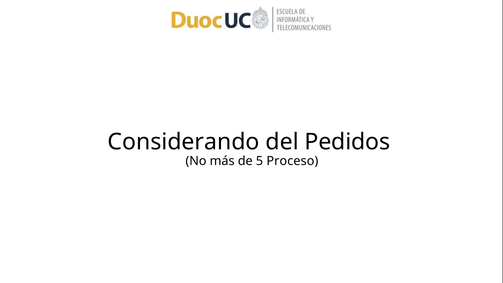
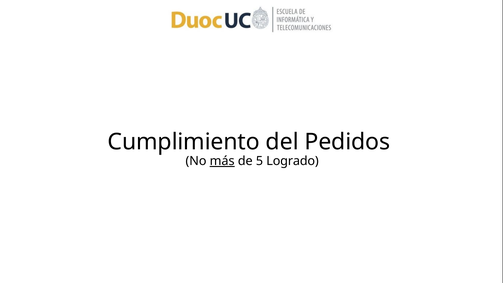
Considerando: Considerando -> Cumplimiento (184, 142)
más underline: none -> present (222, 161)
Proceso: Proceso -> Logrado (293, 161)
